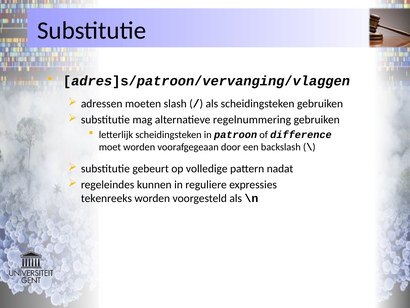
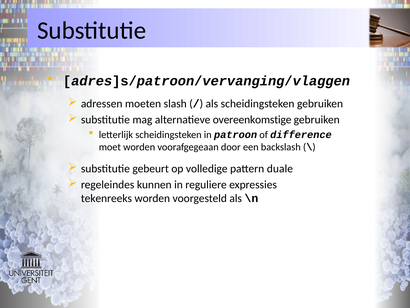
regelnummering: regelnummering -> overeenkomstige (252, 120)
nadat: nadat -> duale (280, 169)
